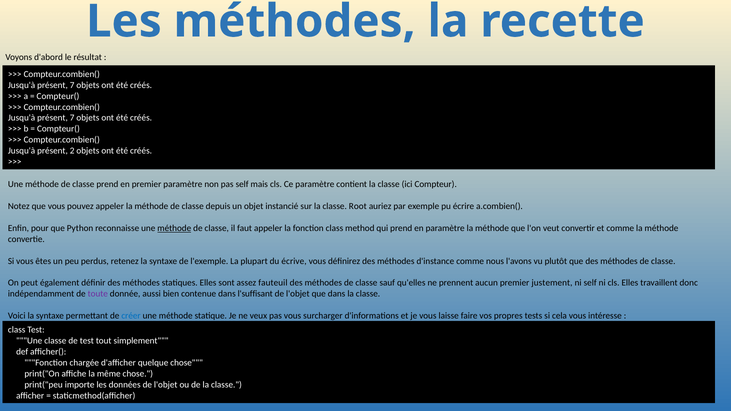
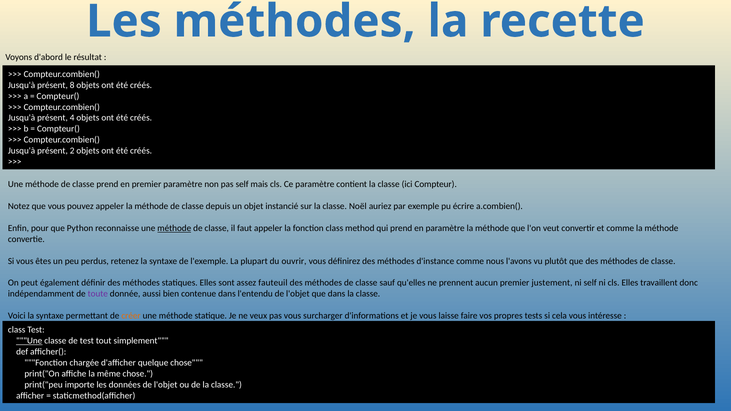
7: 7 -> 8 (72, 85)
7: 7 -> 4 (72, 118)
Root: Root -> Noël (358, 206)
écrive: écrive -> ouvrir (294, 261)
l'suffisant: l'suffisant -> l'entendu (255, 294)
créer colour: blue -> orange (131, 316)
Une underline: none -> present (29, 341)
